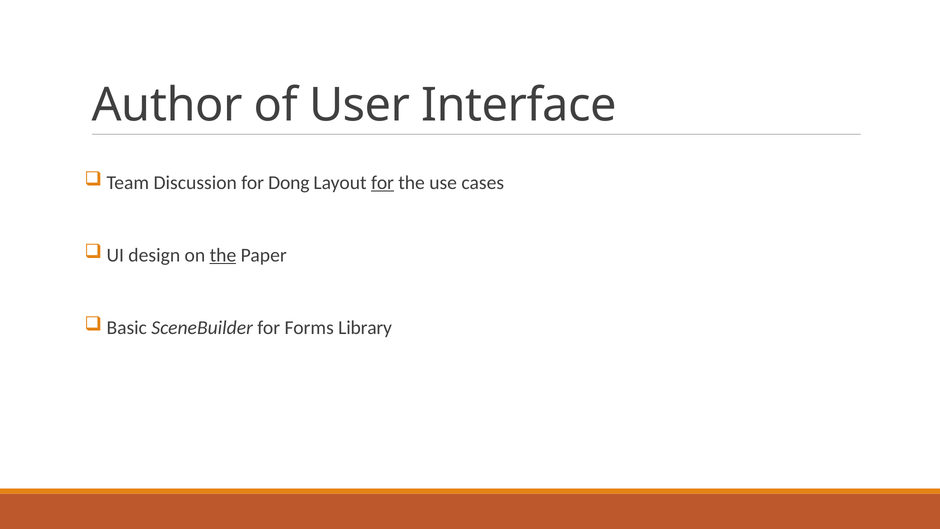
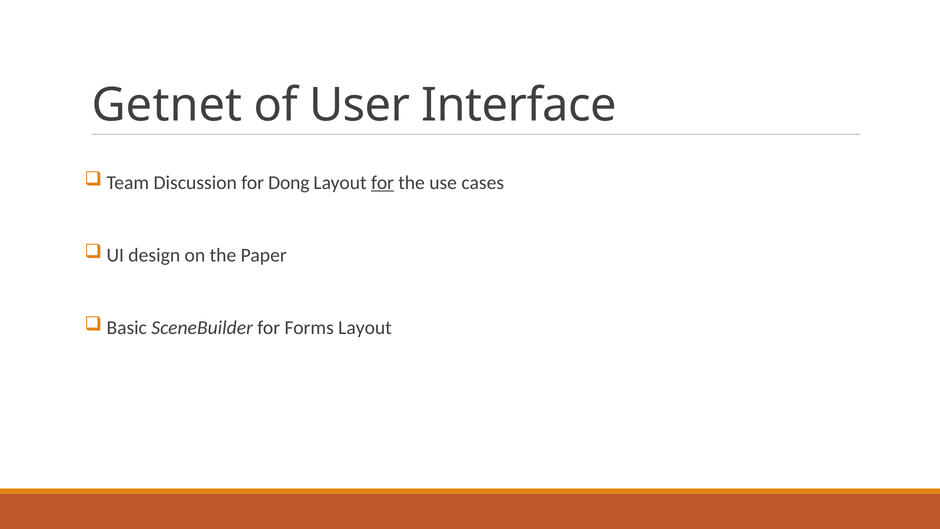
Author: Author -> Getnet (167, 105)
the underline: present -> none (223, 255)
Forms Library: Library -> Layout (365, 327)
